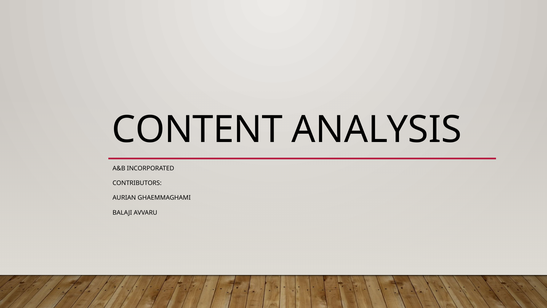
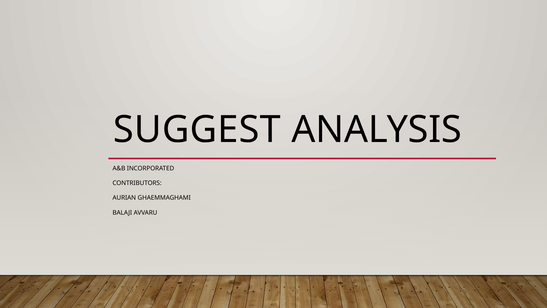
CONTENT: CONTENT -> SUGGEST (197, 129)
